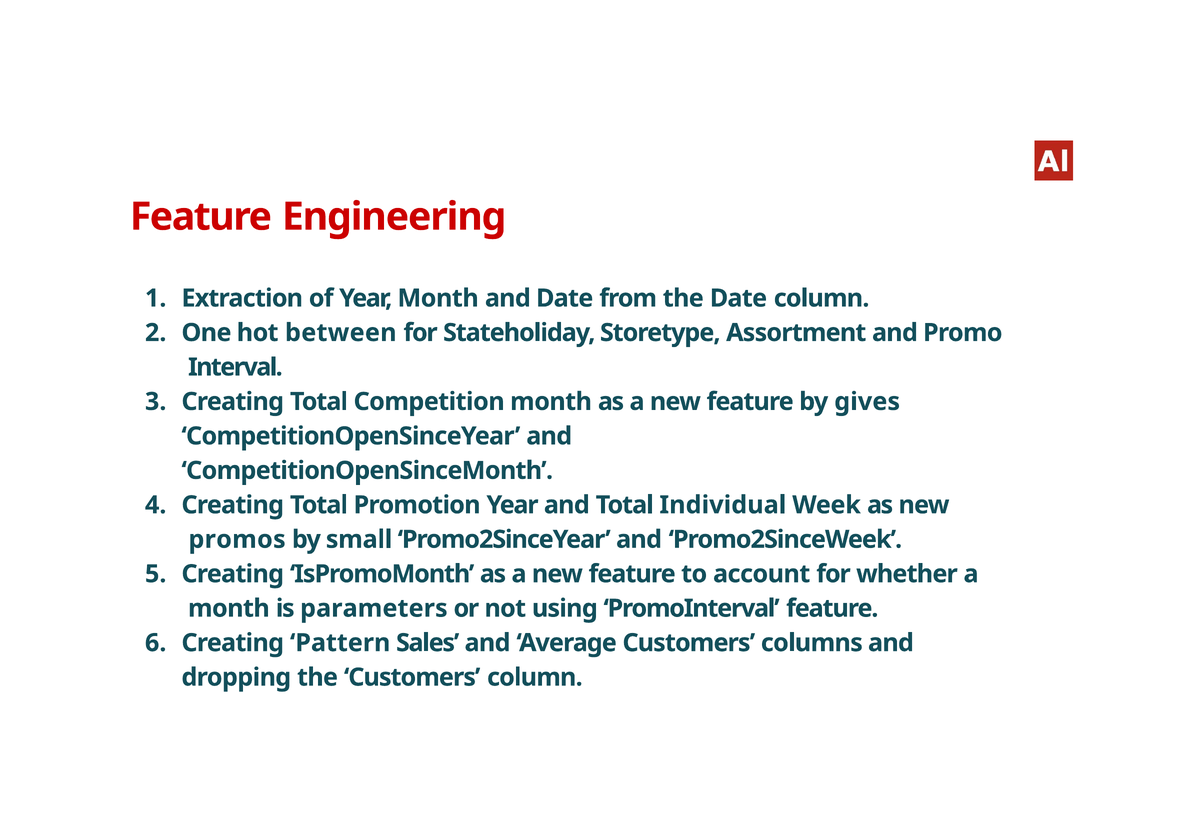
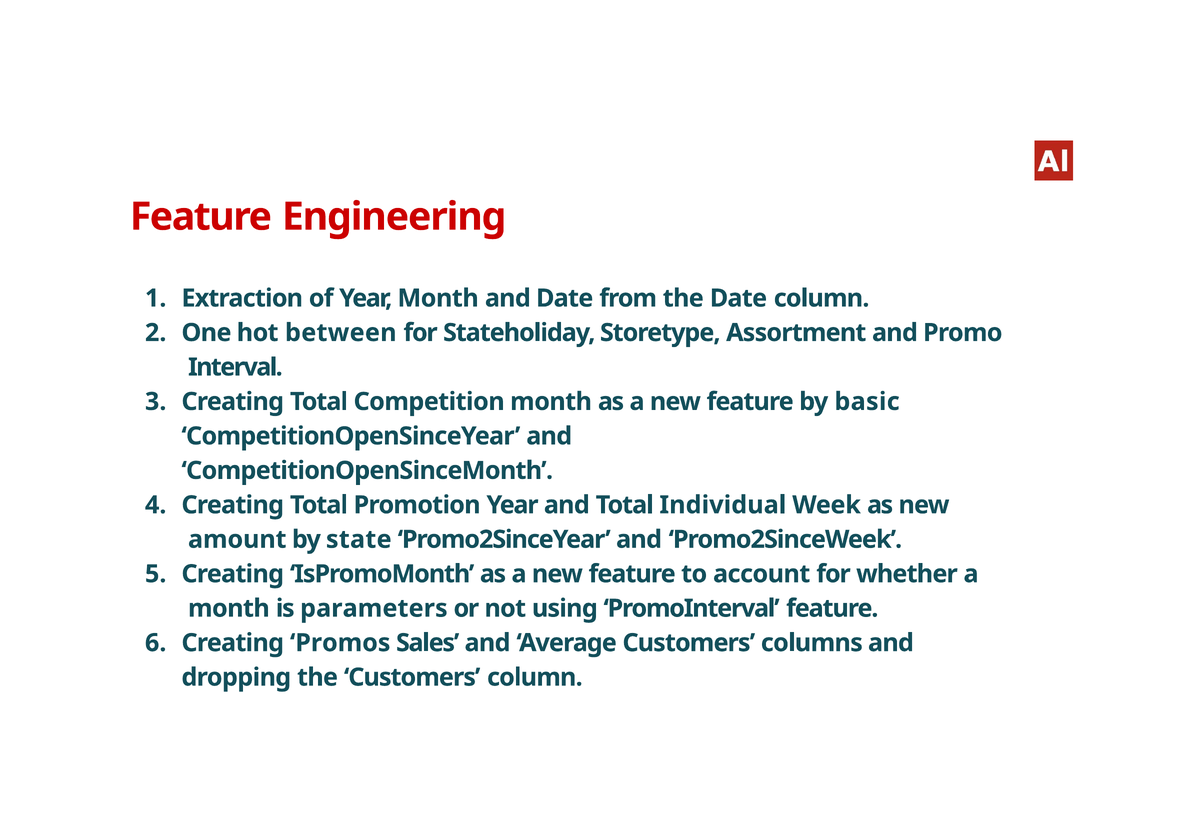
gives: gives -> basic (867, 402)
promos: promos -> amount (237, 540)
small: small -> state (359, 540)
Pattern: Pattern -> Promos (340, 643)
